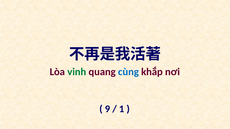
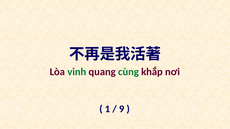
cùng colour: blue -> green (128, 72)
9: 9 -> 1 (108, 109)
1: 1 -> 9 (122, 109)
